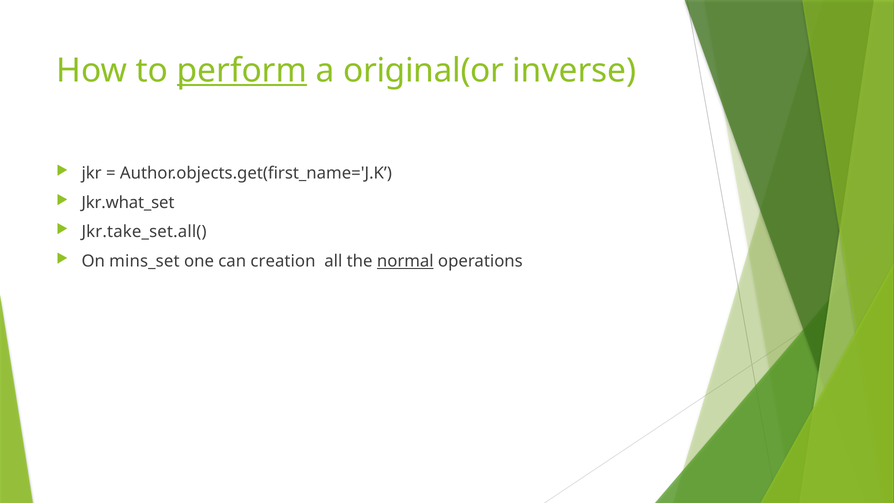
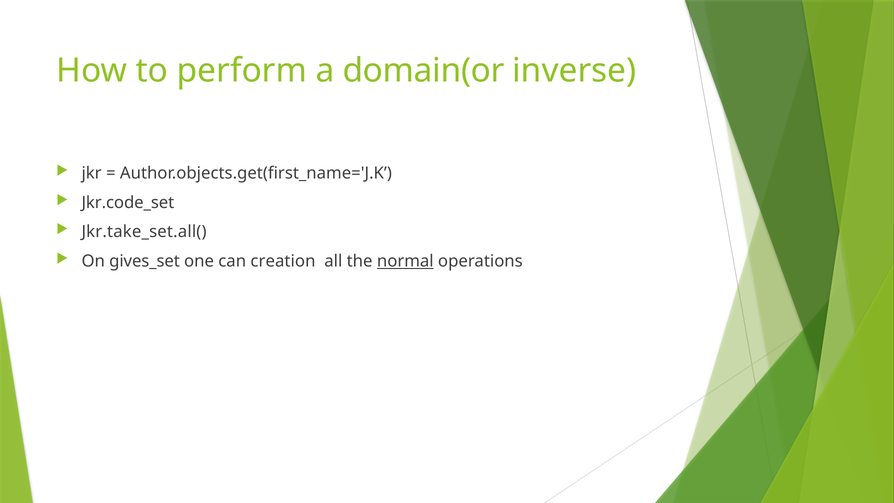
perform underline: present -> none (242, 71)
original(or: original(or -> domain(or (424, 71)
Jkr.what_set: Jkr.what_set -> Jkr.code_set (128, 202)
mins_set: mins_set -> gives_set (145, 261)
